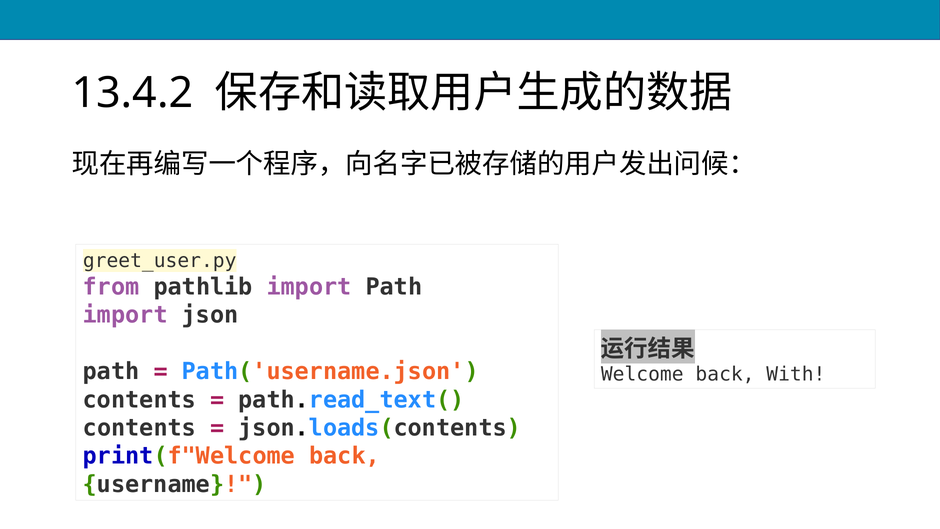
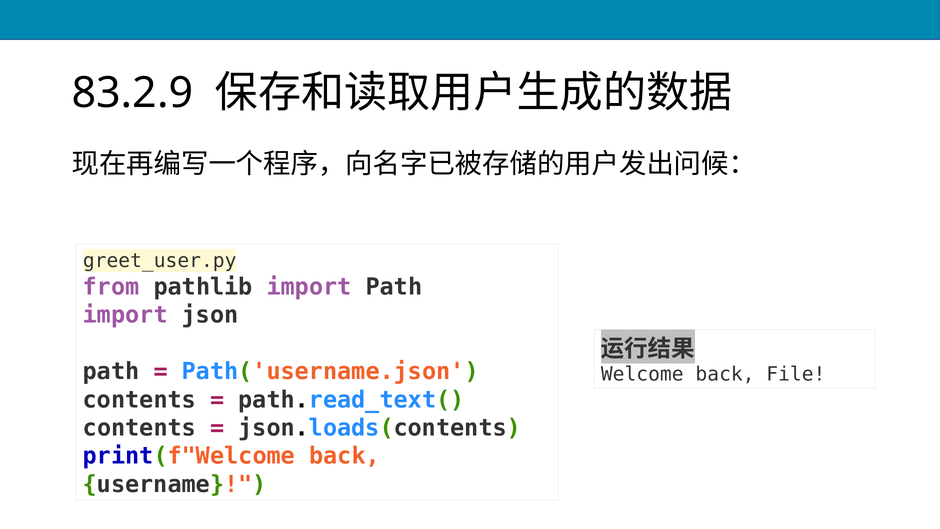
13.4.2: 13.4.2 -> 83.2.9 (132, 93)
With: With -> File (796, 374)
